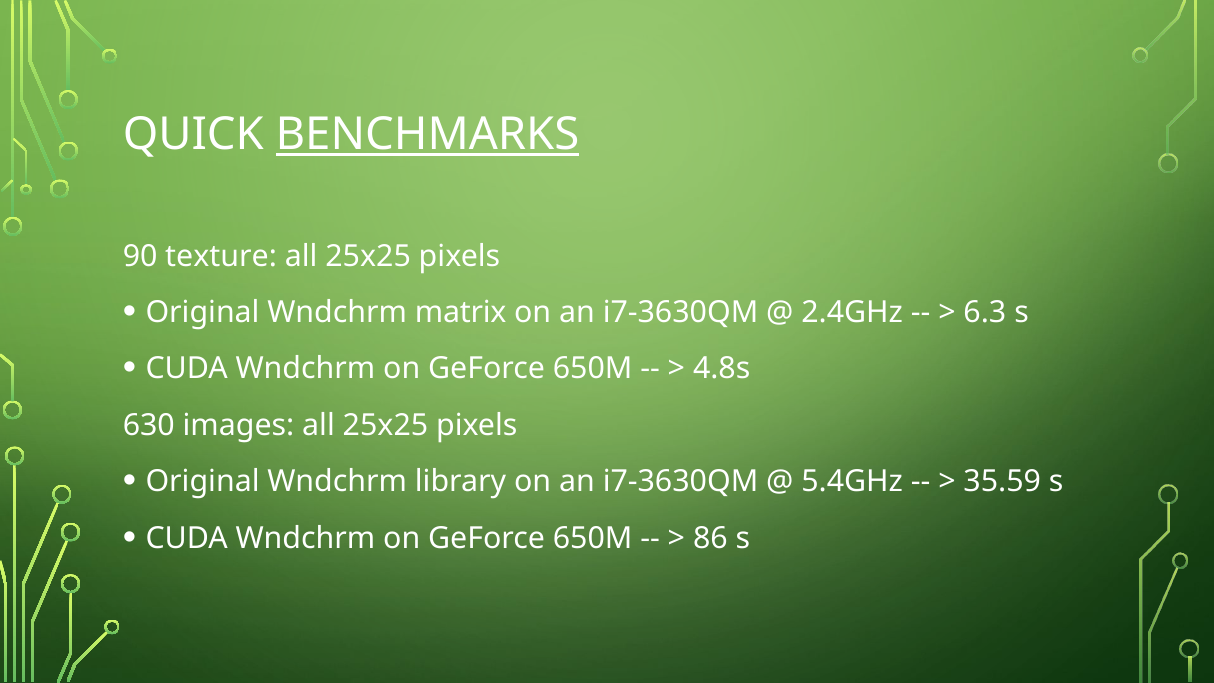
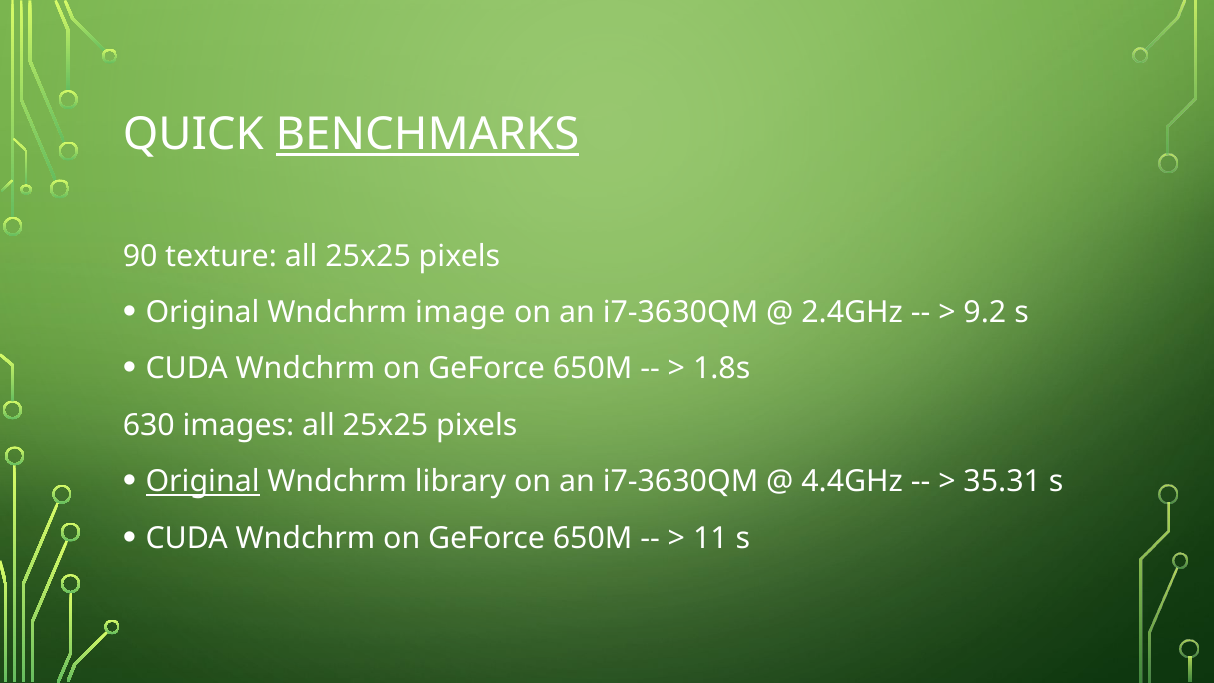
matrix: matrix -> image (460, 313)
6.3: 6.3 -> 9.2 (985, 313)
4.8s: 4.8s -> 1.8s (722, 369)
Original underline: none -> present (203, 482)
5.4GHz: 5.4GHz -> 4.4GHz (852, 482)
35.59: 35.59 -> 35.31 (1002, 482)
86: 86 -> 11 (710, 538)
